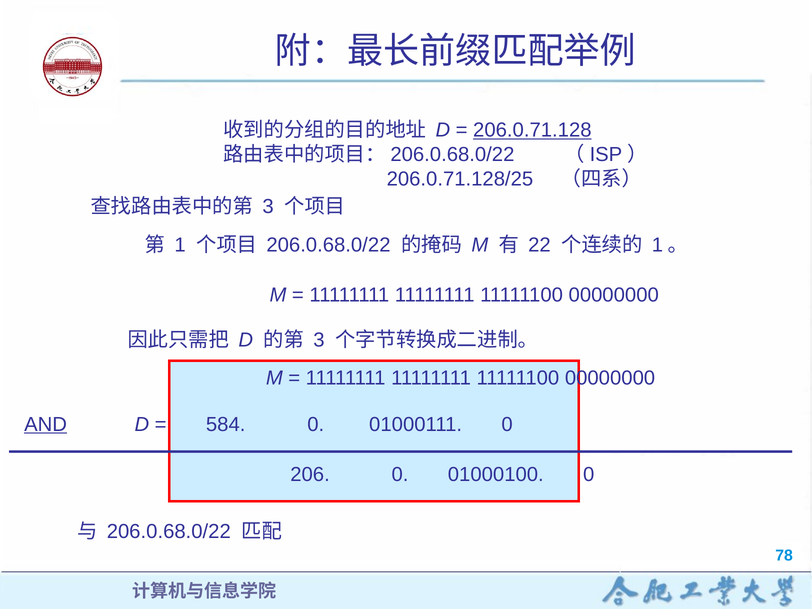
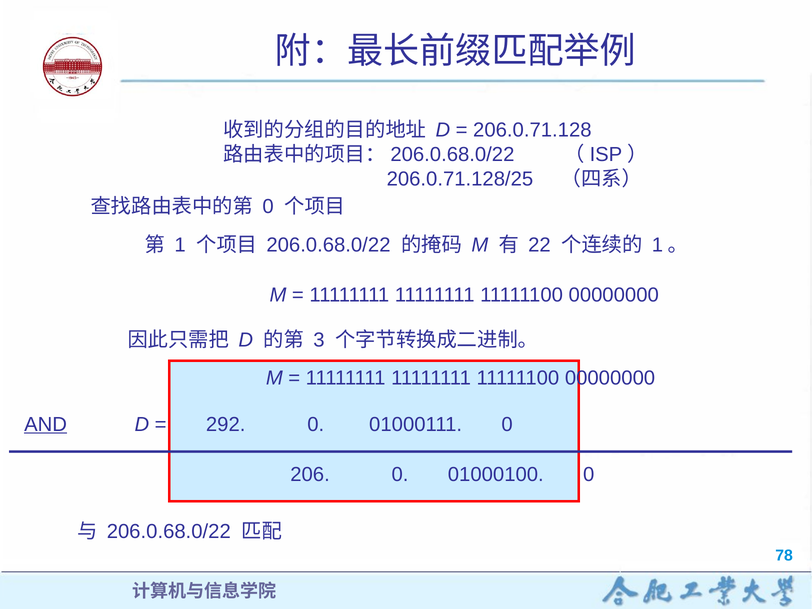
206.0.71.128 underline: present -> none (532, 130)
3: 3 -> 0 (268, 206)
584: 584 -> 292 (226, 424)
